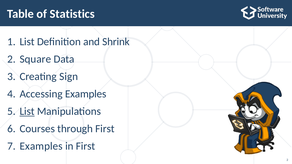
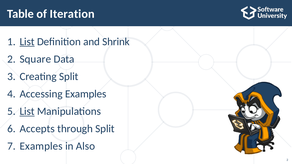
Statistics: Statistics -> Iteration (72, 14)
List underline: none -> present (27, 42)
Creating Sign: Sign -> Split (69, 77)
Courses: Courses -> Accepts (37, 129)
through First: First -> Split (105, 129)
in First: First -> Also (86, 146)
